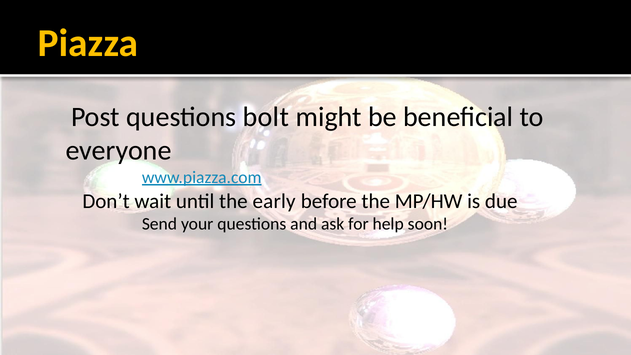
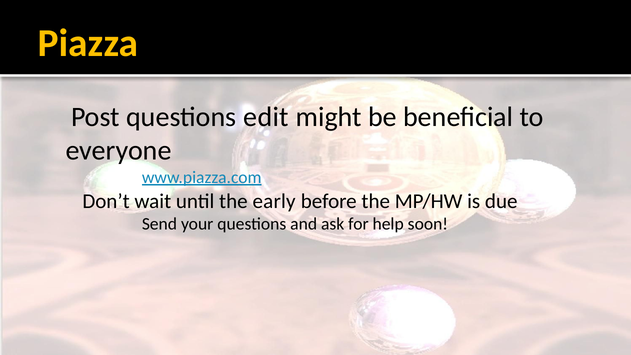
bolt: bolt -> edit (266, 117)
